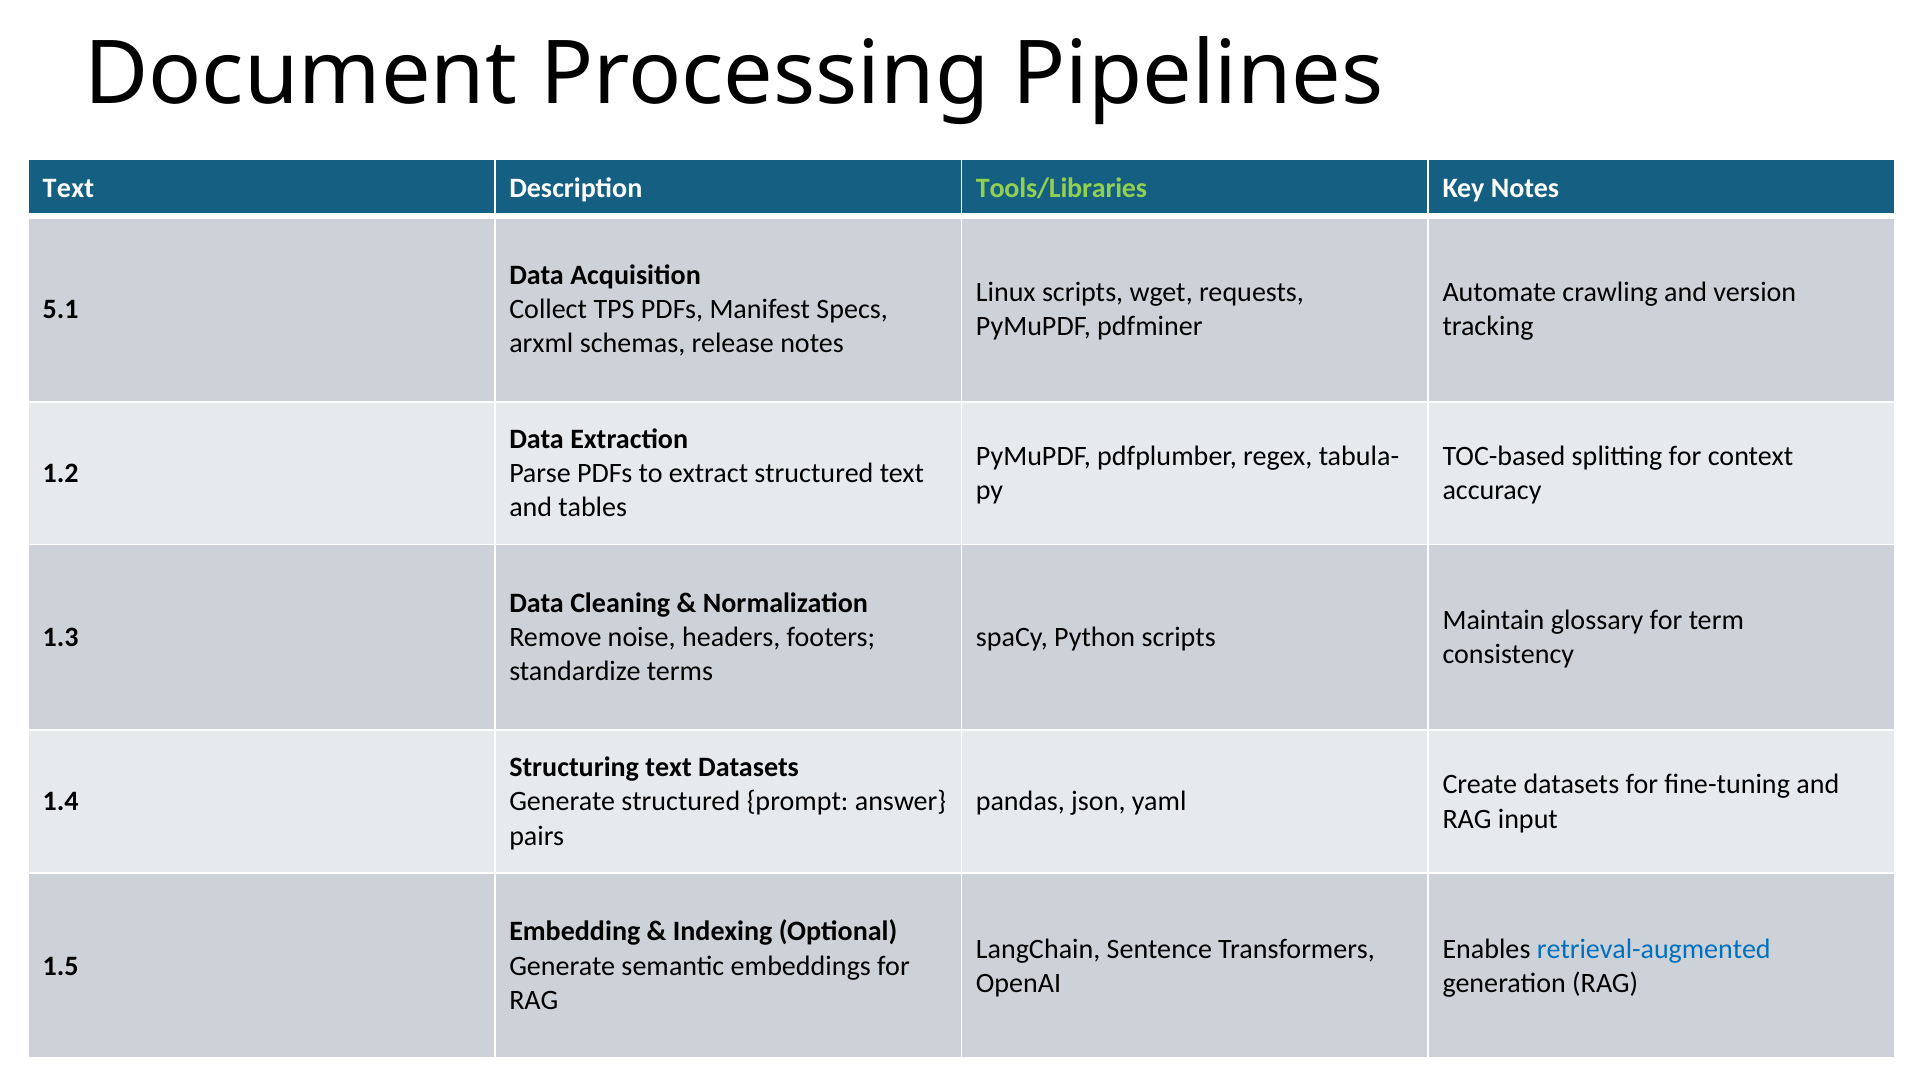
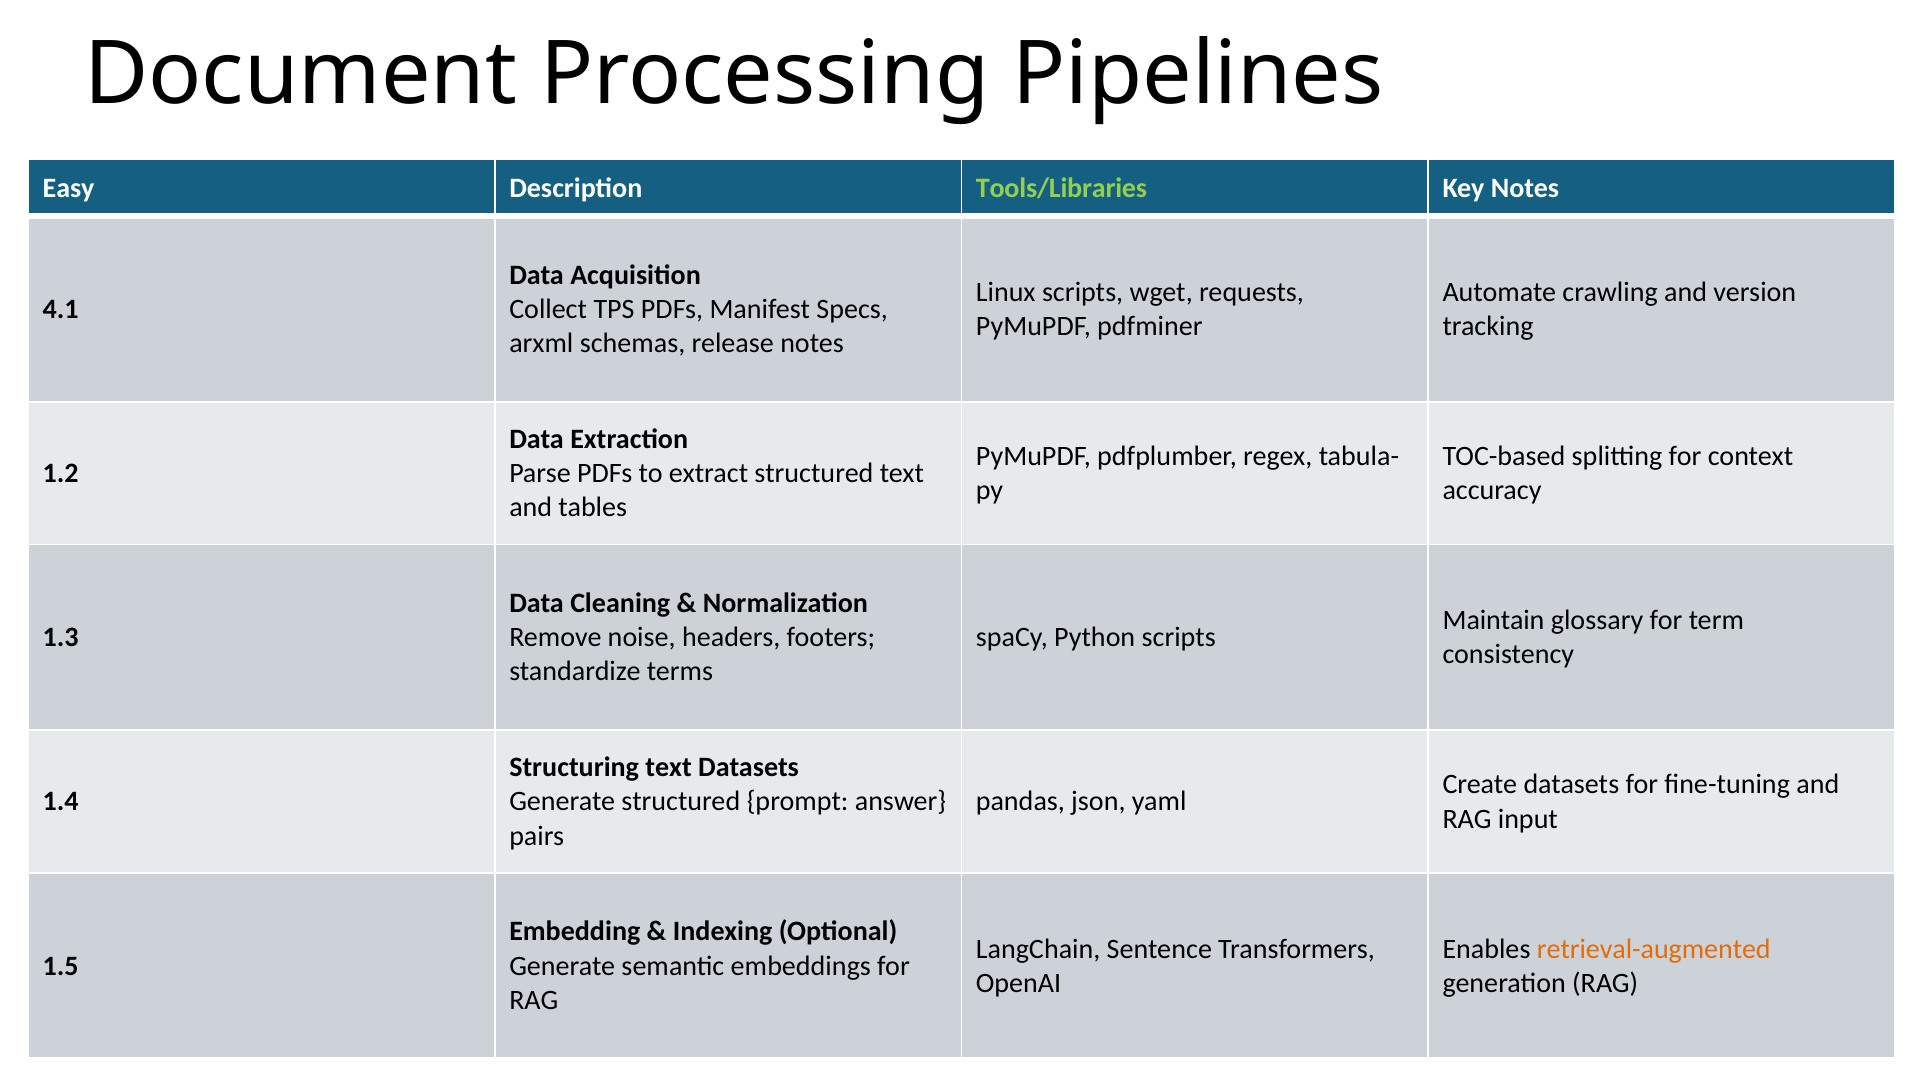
Text: Text -> Easy (69, 188)
5.1: 5.1 -> 4.1 (61, 309)
retrieval-augmented colour: blue -> orange (1654, 948)
